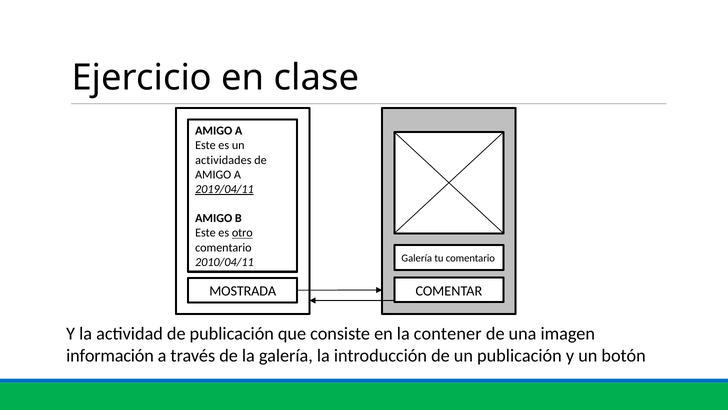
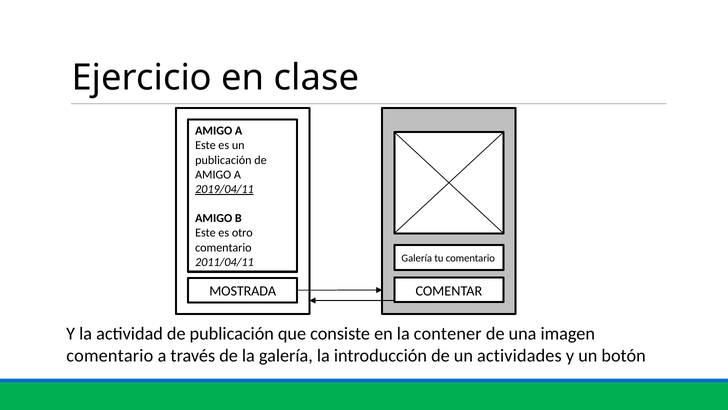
actividades: actividades -> publicación (223, 160)
otro underline: present -> none (242, 233)
2010/04/11: 2010/04/11 -> 2011/04/11 (224, 262)
información: información -> comentario (110, 355)
un publicación: publicación -> actividades (519, 355)
